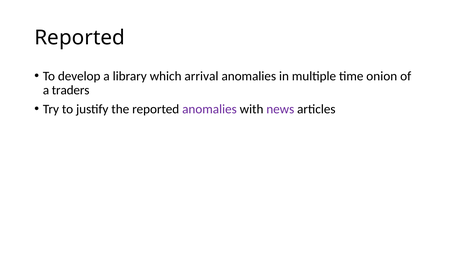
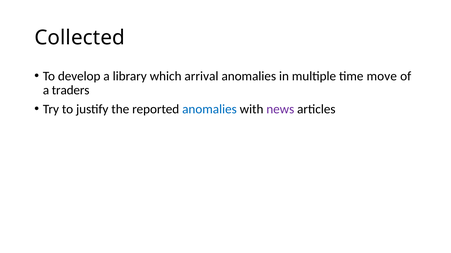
Reported: Reported -> Collected (80, 38)
onion: onion -> move (382, 76)
anomalies colour: purple -> blue (209, 109)
